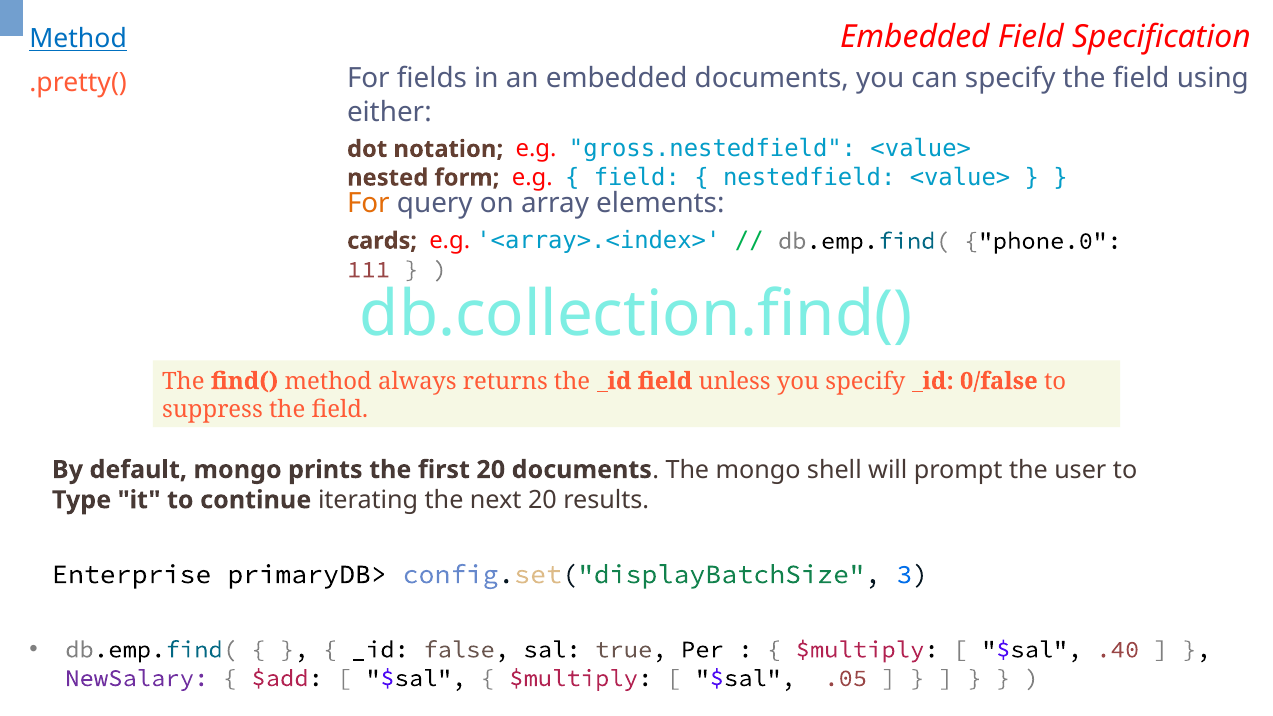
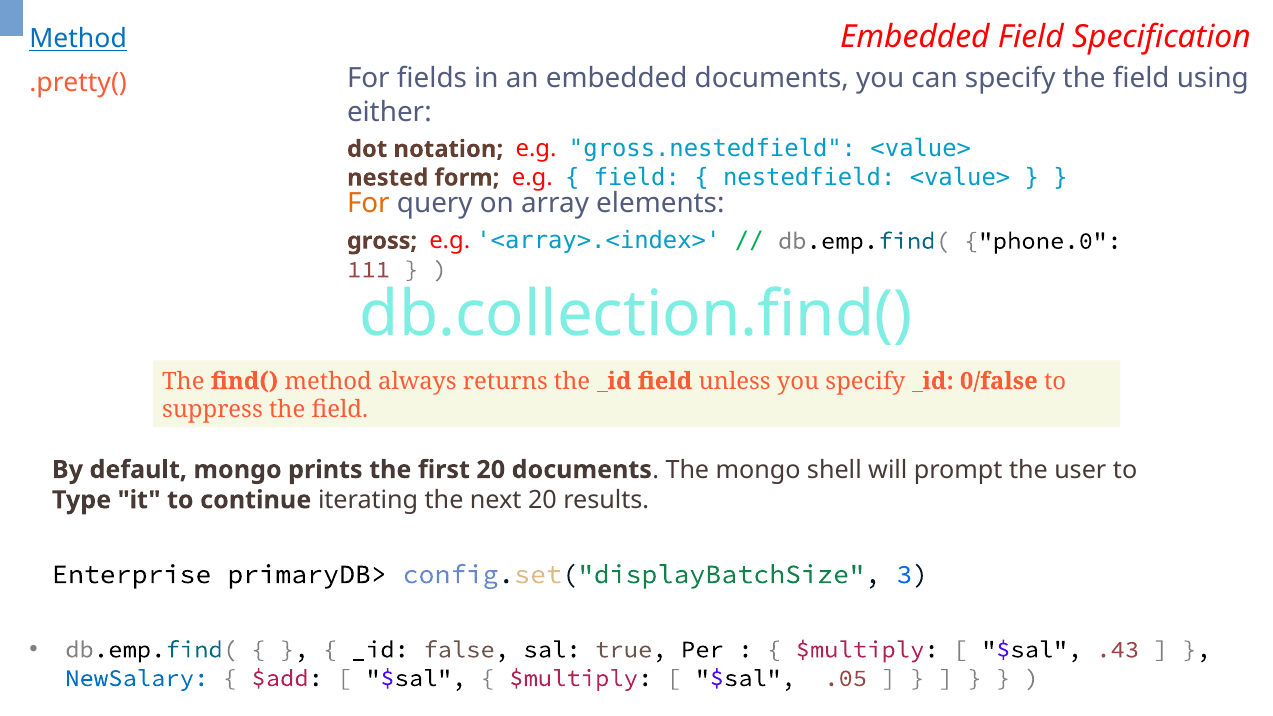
cards: cards -> gross (382, 241)
.40: .40 -> .43 (1118, 650)
NewSalary colour: purple -> blue (137, 678)
